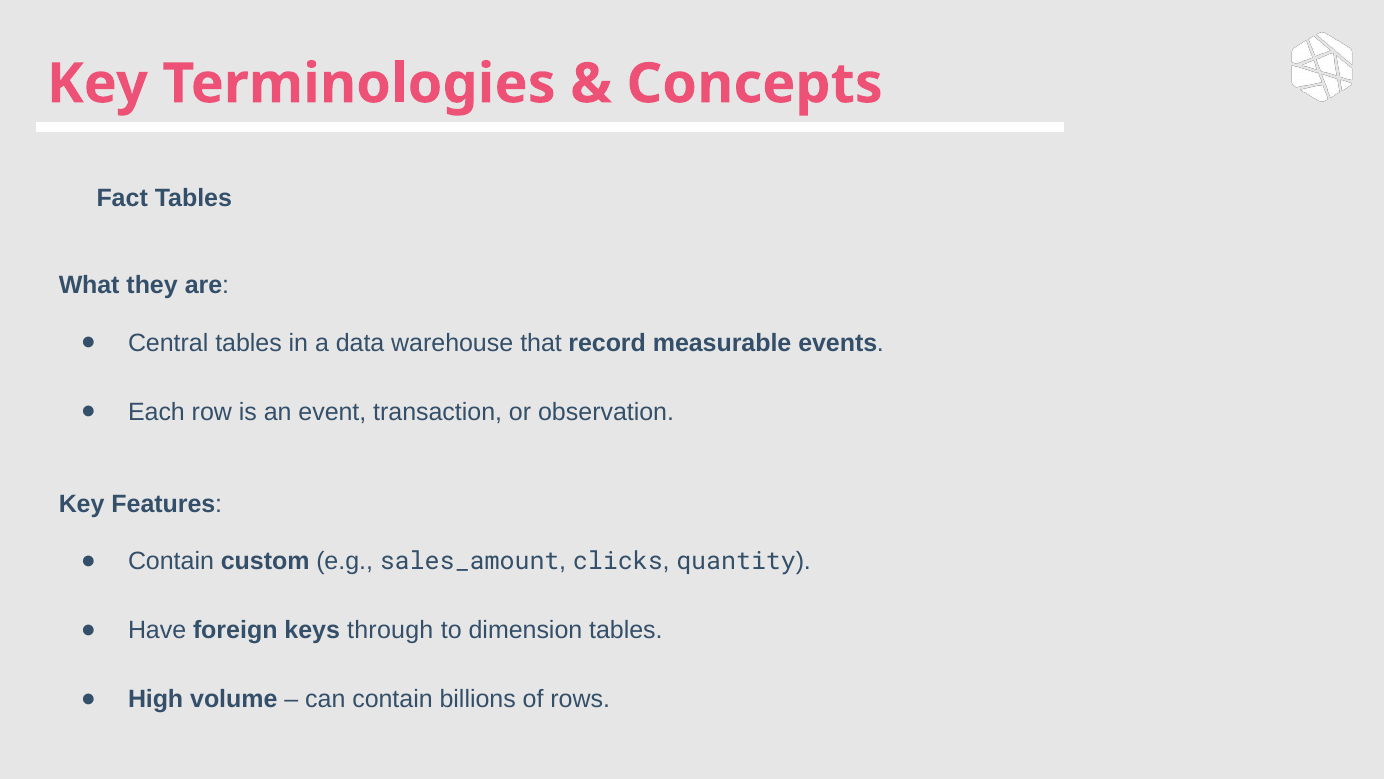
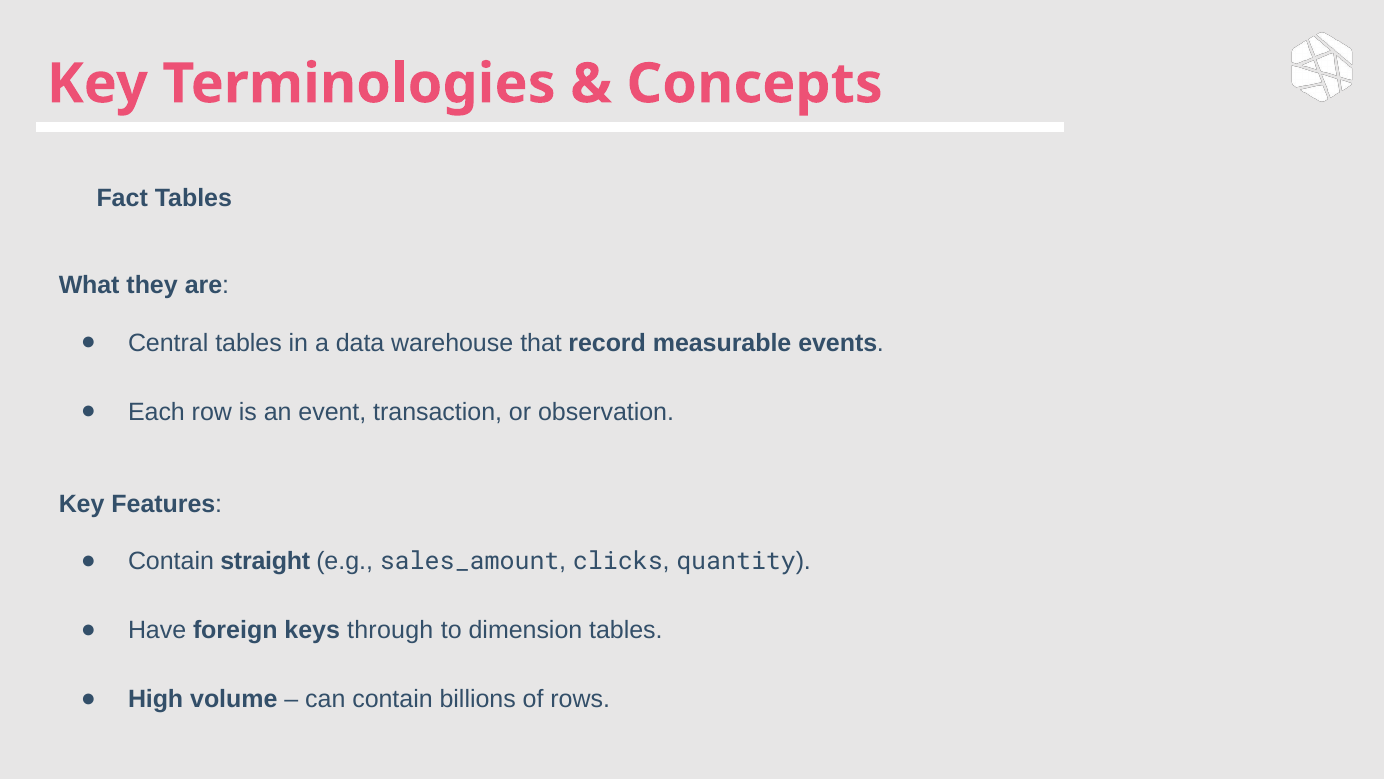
custom: custom -> straight (265, 561)
